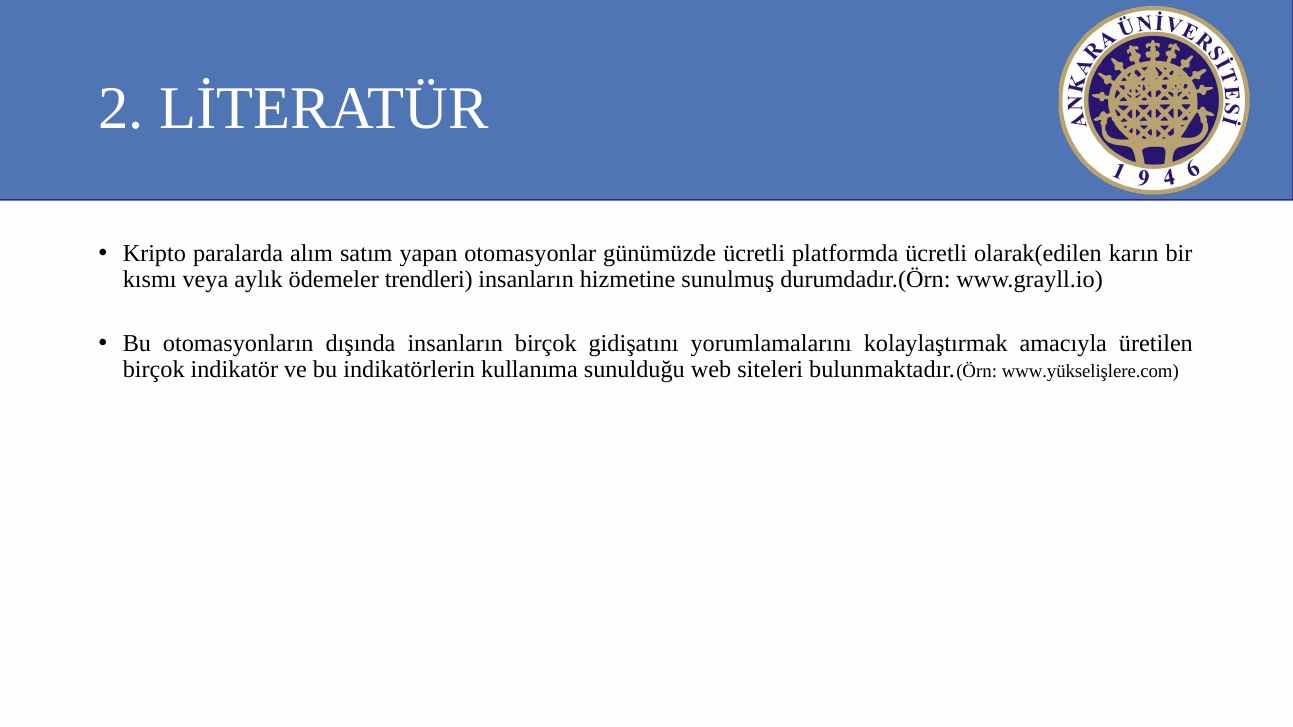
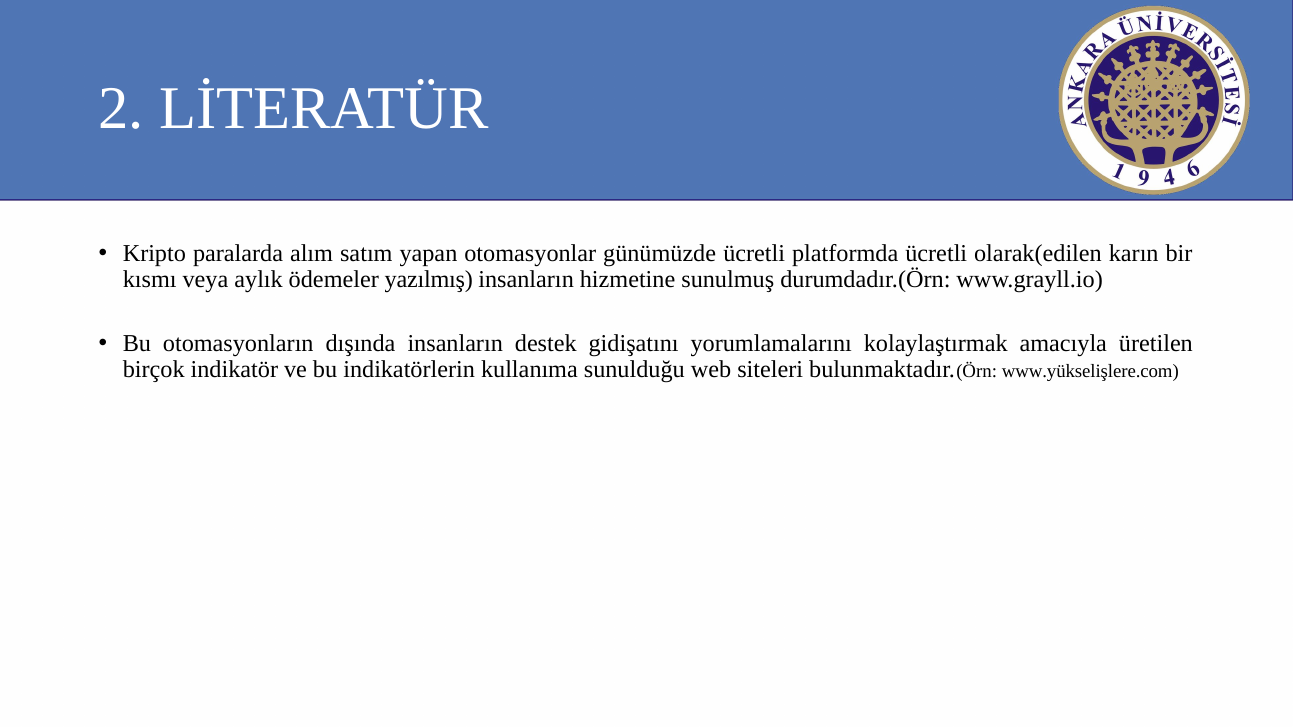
trendleri: trendleri -> yazılmış (429, 280)
insanların birçok: birçok -> destek (546, 344)
